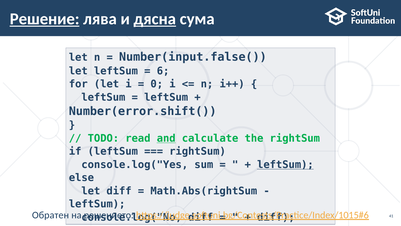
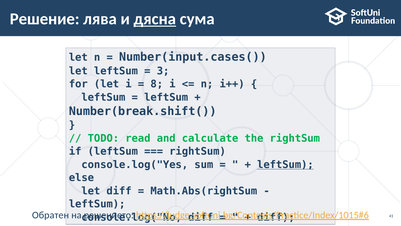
Решение underline: present -> none (45, 19)
Number(input.false(: Number(input.false( -> Number(input.cases( (193, 57)
6: 6 -> 3 (163, 71)
0: 0 -> 8 (157, 84)
Number(error.shift(: Number(error.shift( -> Number(break.shift( (143, 111)
and underline: present -> none (166, 138)
